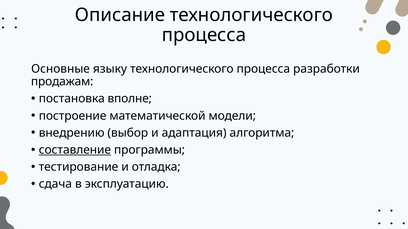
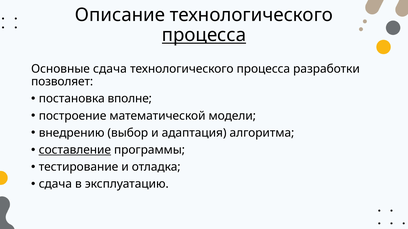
процесса underline: none -> present (204, 35)
Основные языку: языку -> сдача (110, 69)
продажам: продажам -> позволяет (62, 82)
